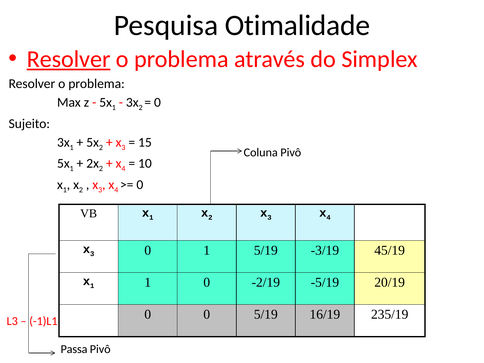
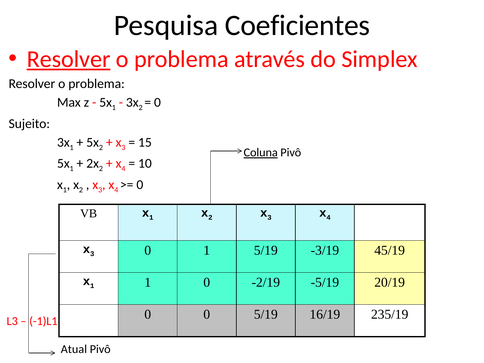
Otimalidade: Otimalidade -> Coeficientes (298, 25)
Coluna underline: none -> present (261, 153)
Passa: Passa -> Atual (74, 349)
